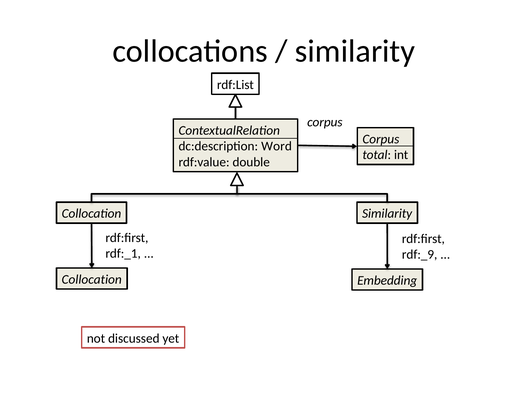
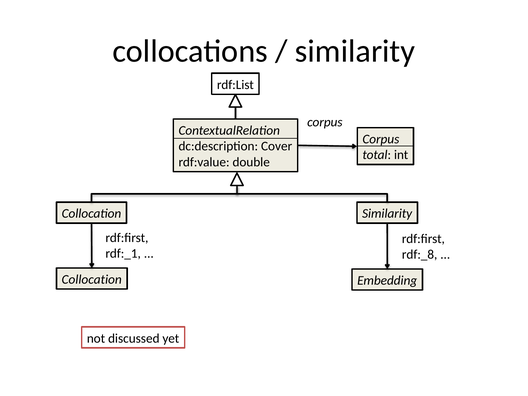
Word: Word -> Cover (277, 146)
rdf:_9: rdf:_9 -> rdf:_8 (420, 255)
